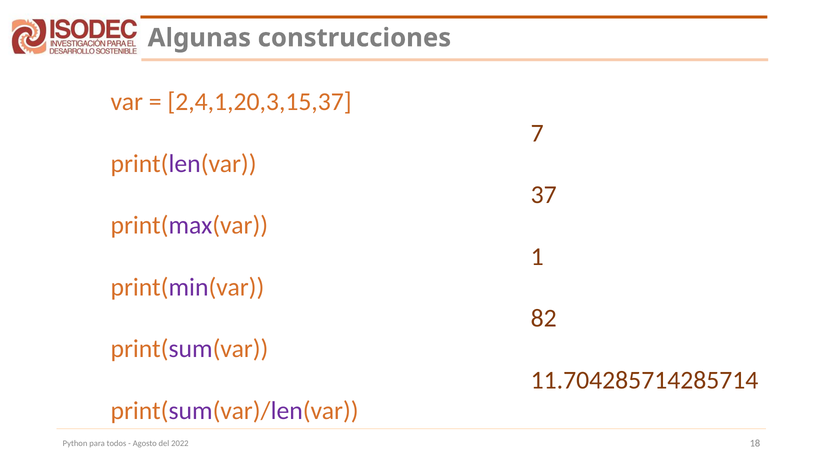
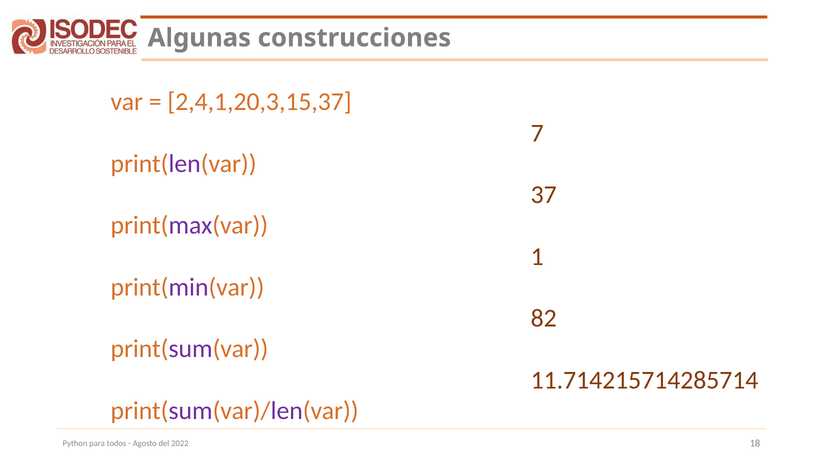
11.704285714285714: 11.704285714285714 -> 11.714215714285714 (645, 380)
